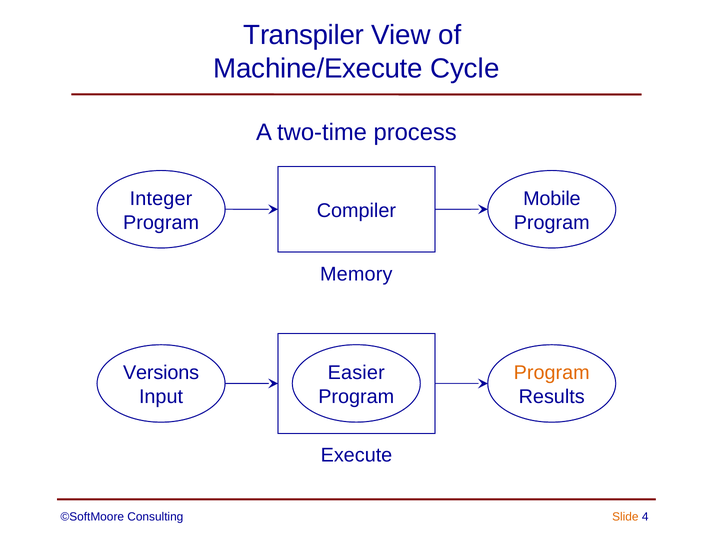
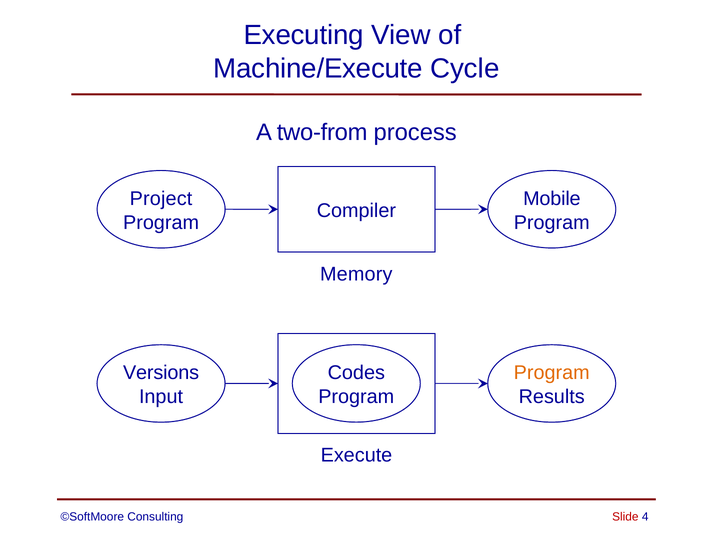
Transpiler: Transpiler -> Executing (304, 35)
two-time: two-time -> two-from (322, 132)
Integer: Integer -> Project (161, 199)
Easier: Easier -> Codes (356, 373)
Slide colour: orange -> red (625, 517)
